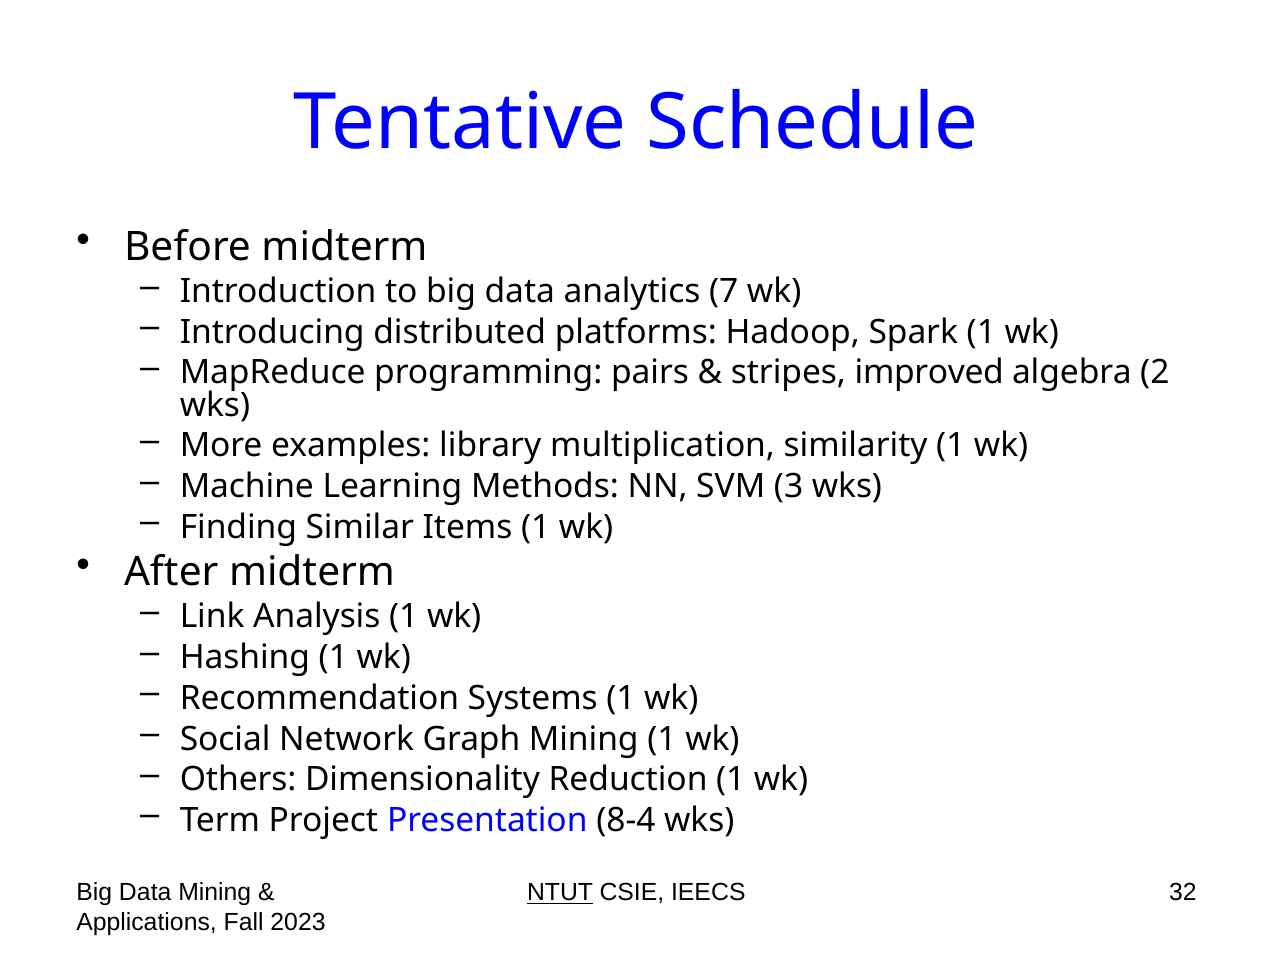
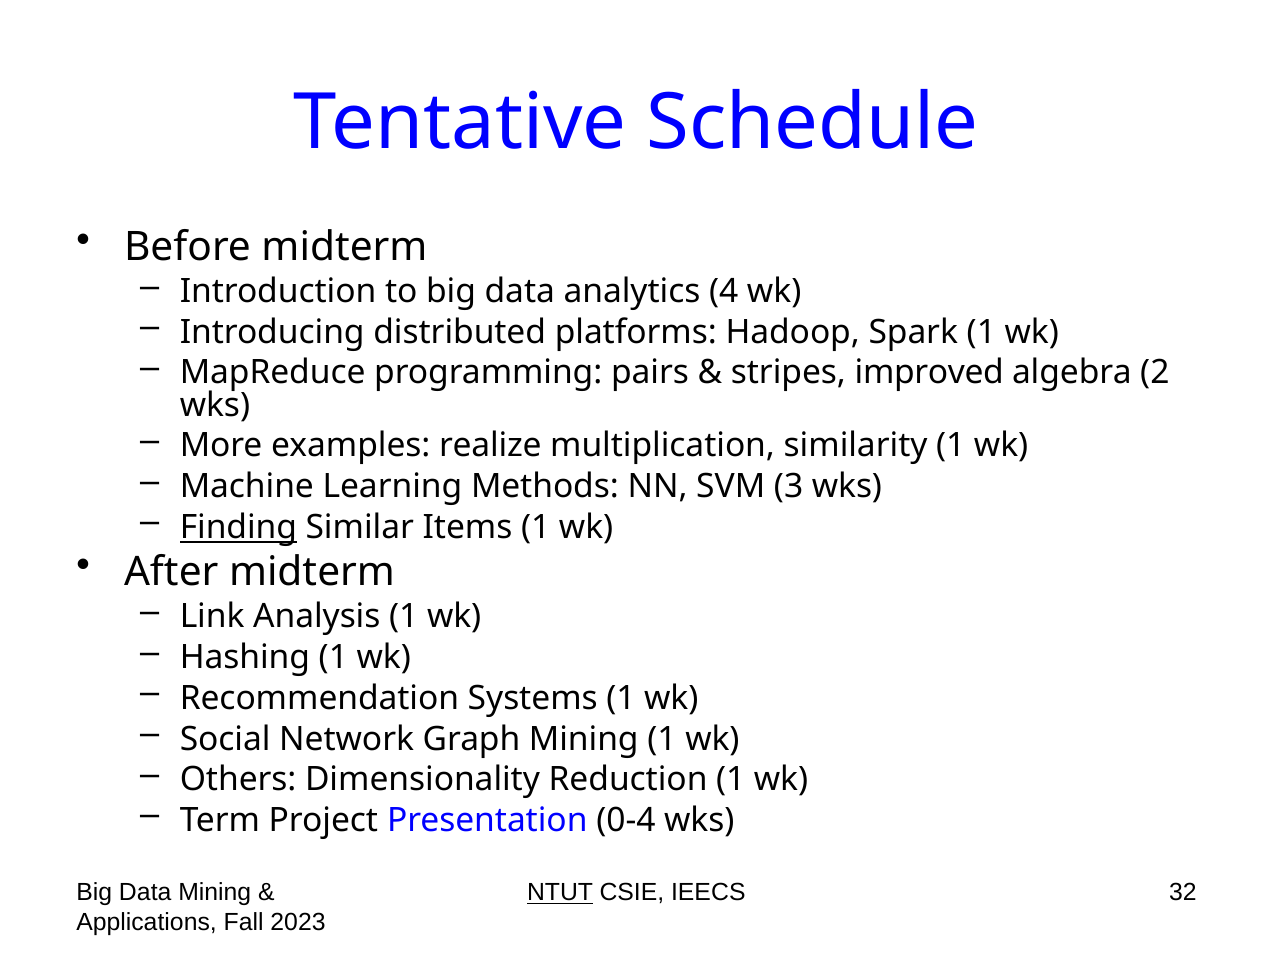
7: 7 -> 4 (724, 291)
library: library -> realize (490, 446)
Finding underline: none -> present (238, 527)
8-4: 8-4 -> 0-4 (626, 820)
